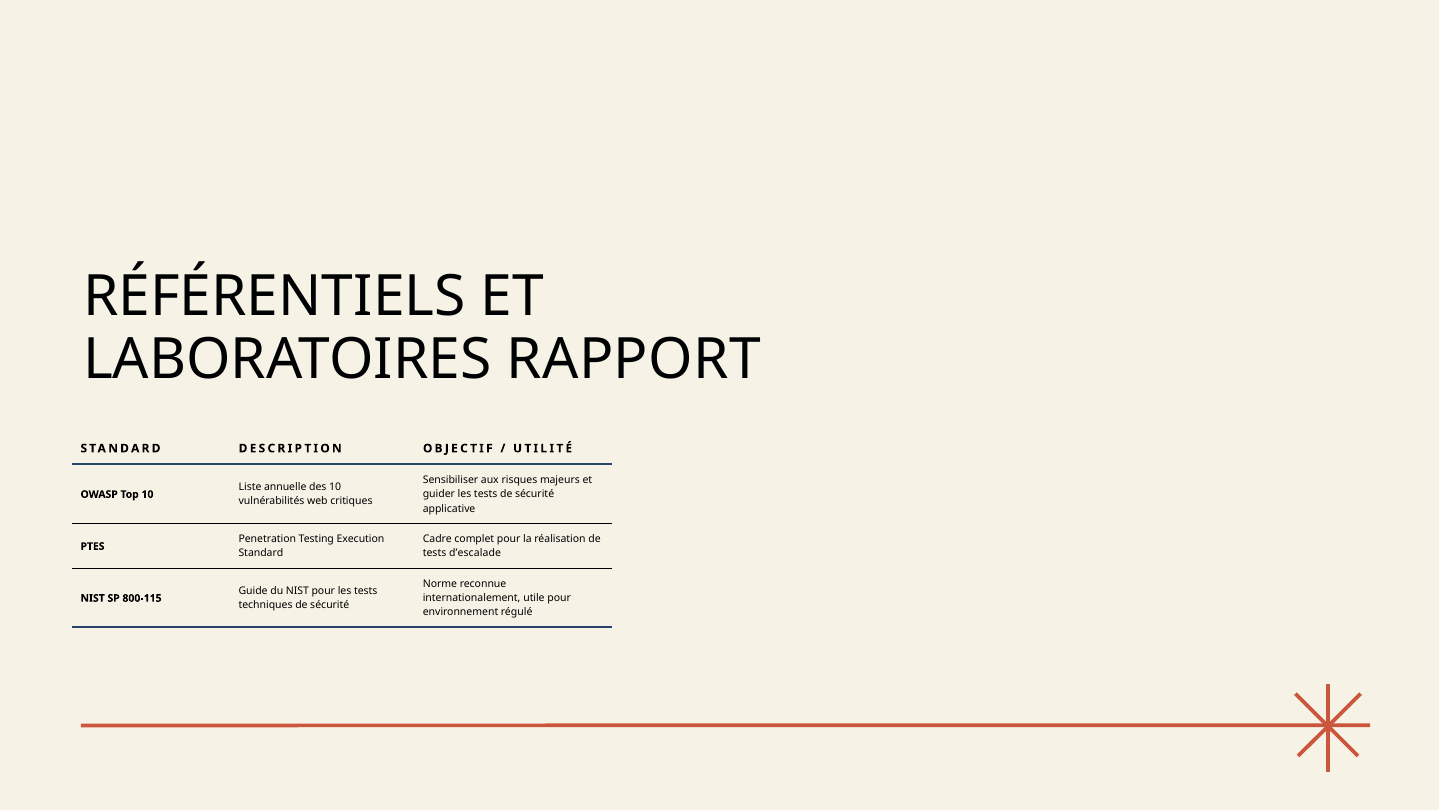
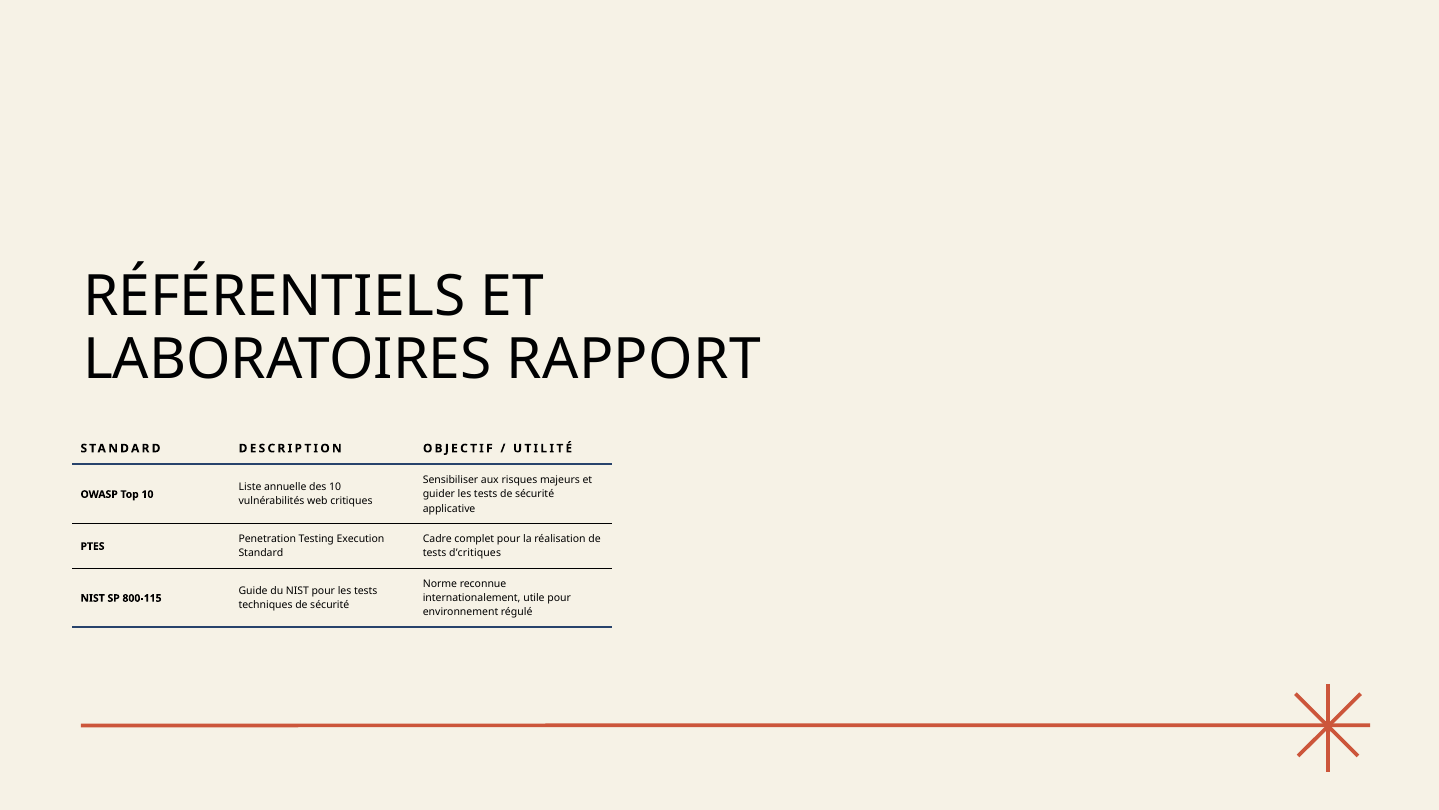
d’escalade: d’escalade -> d’critiques (475, 553)
